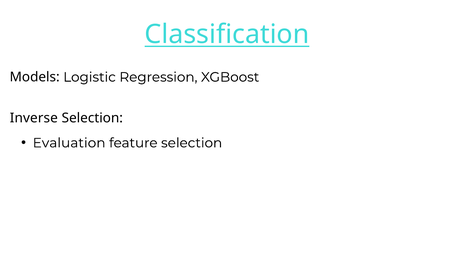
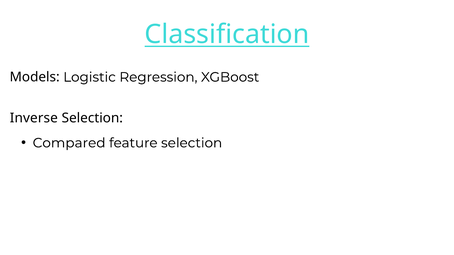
Evaluation: Evaluation -> Compared (69, 143)
